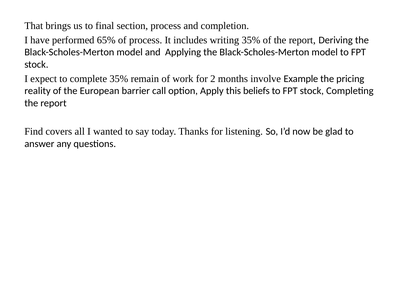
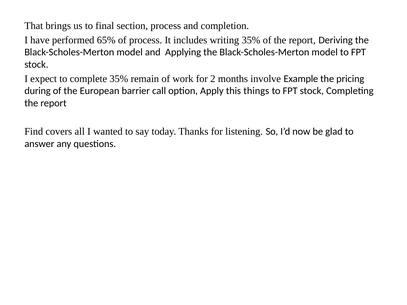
reality: reality -> during (38, 91)
beliefs: beliefs -> things (256, 91)
